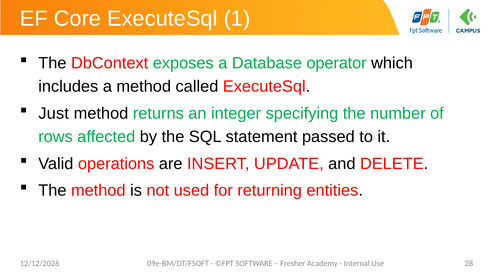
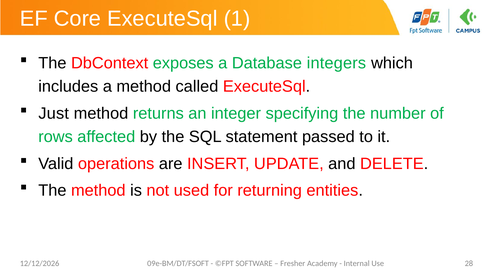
operator: operator -> integers (336, 63)
